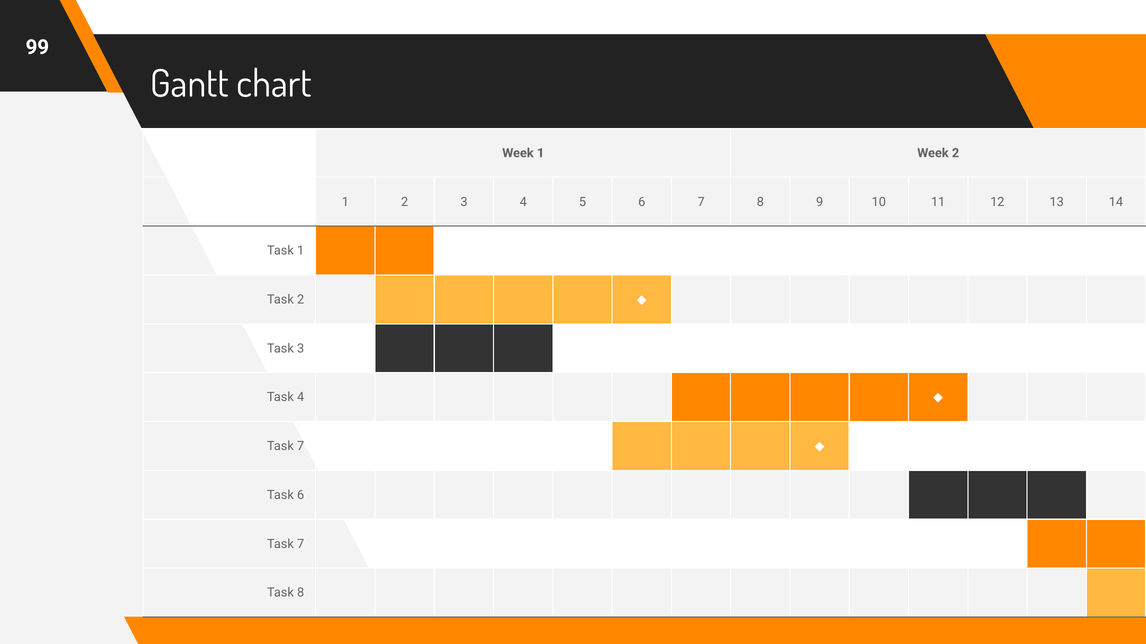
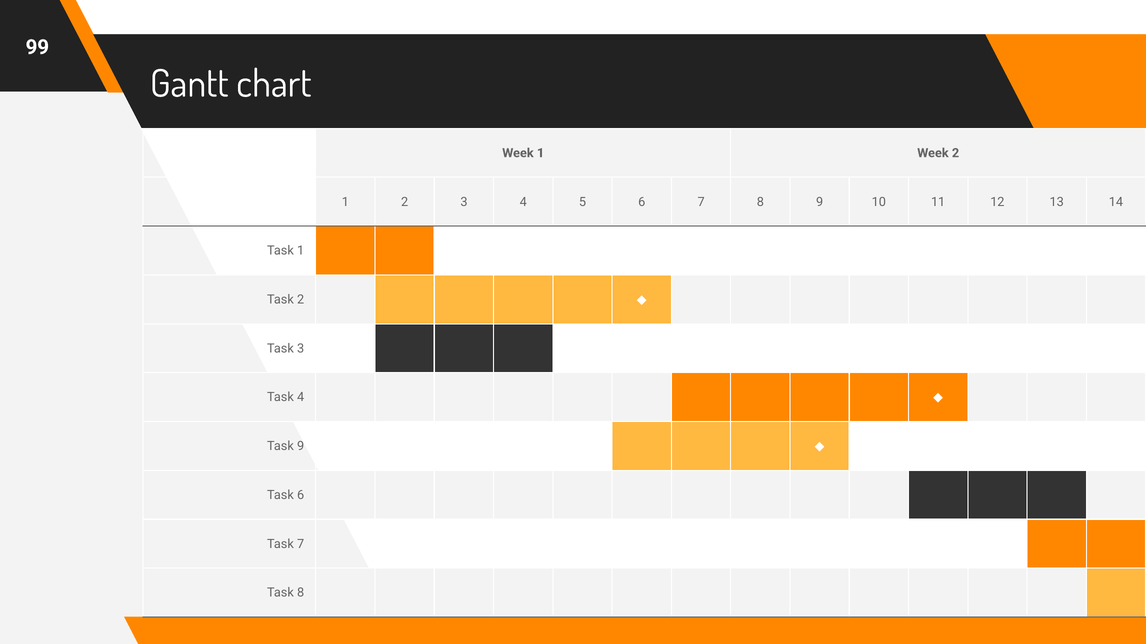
7: 7 -> 9 (301, 447)
